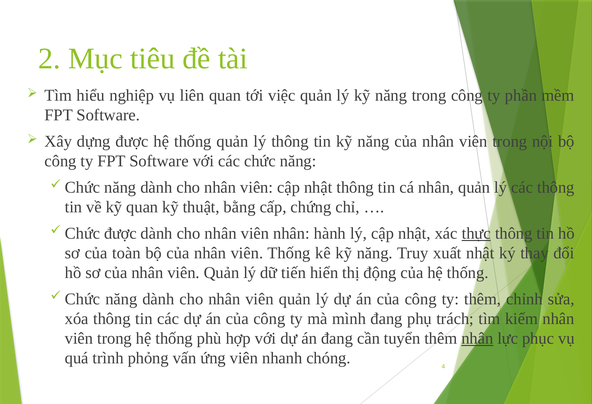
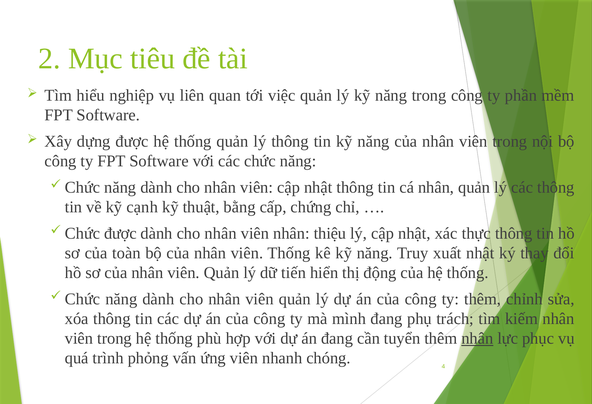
kỹ quan: quan -> cạnh (142, 207)
hành: hành -> thiệu (330, 233)
thực underline: present -> none (476, 233)
